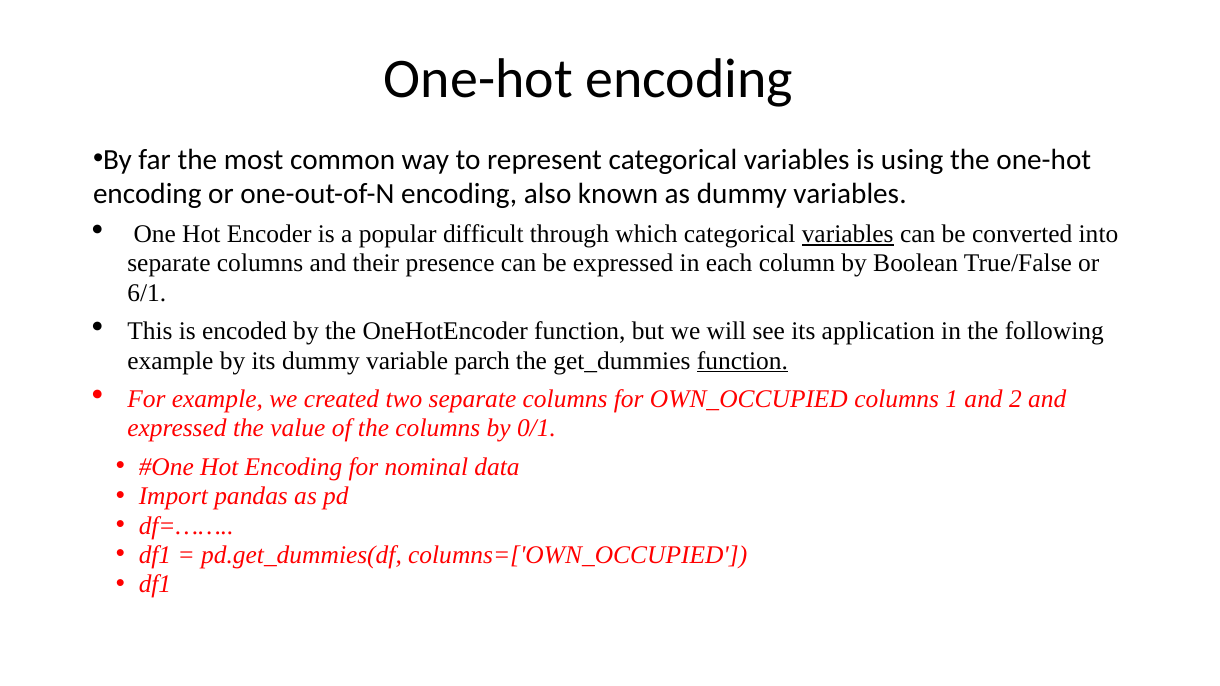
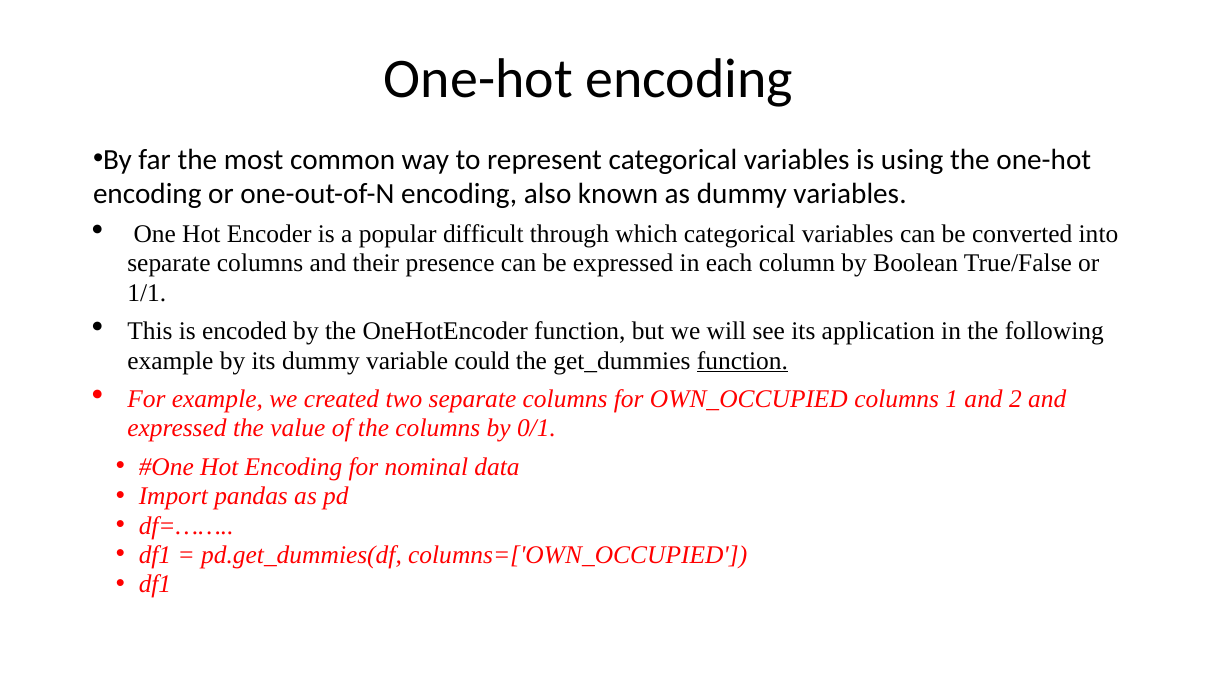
variables underline: present -> none (848, 234)
6/1: 6/1 -> 1/1 (147, 293)
parch: parch -> could (482, 361)
